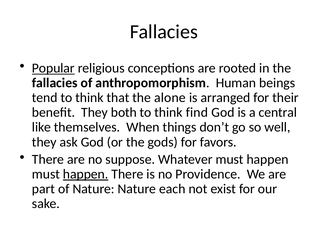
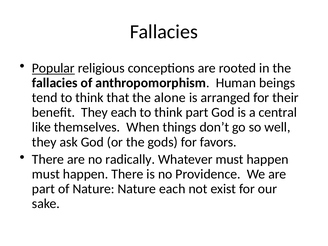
They both: both -> each (124, 112)
think find: find -> part (197, 112)
suppose: suppose -> radically (130, 159)
happen underline: present -> none (86, 174)
